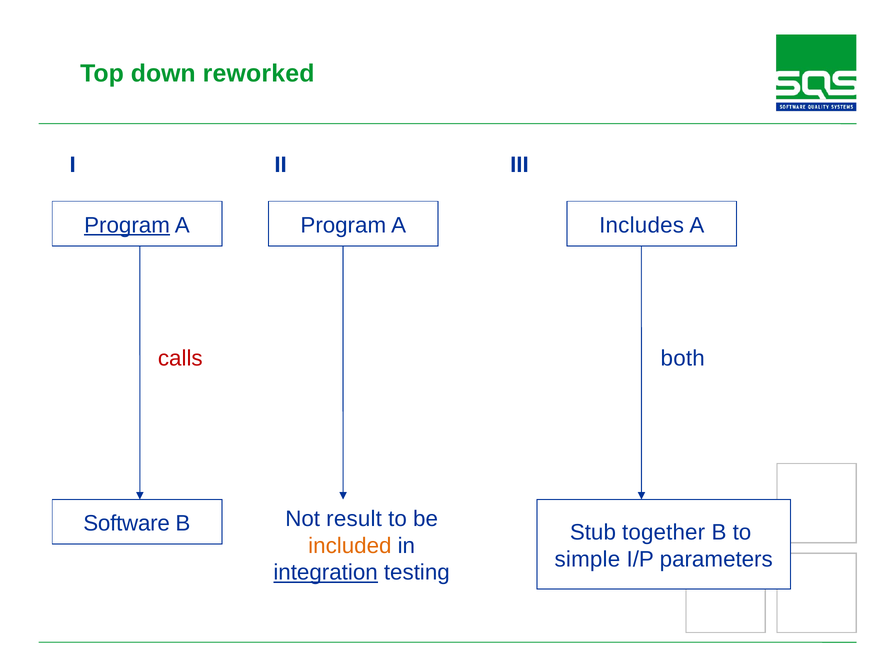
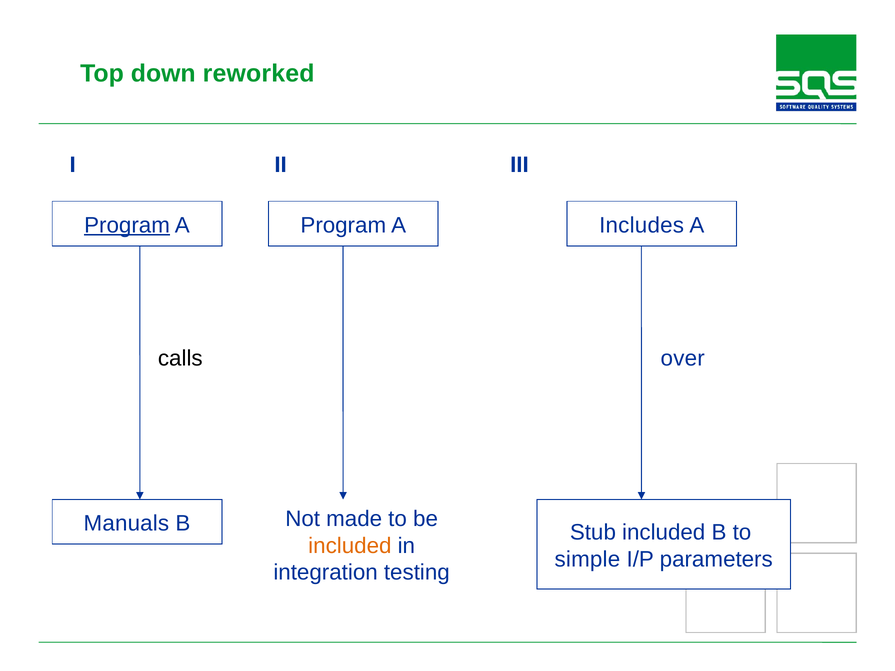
calls colour: red -> black (180, 358)
both: both -> over (683, 358)
result: result -> made (354, 519)
Software: Software -> Manuals (126, 524)
Stub together: together -> included (664, 533)
integration underline: present -> none (326, 573)
